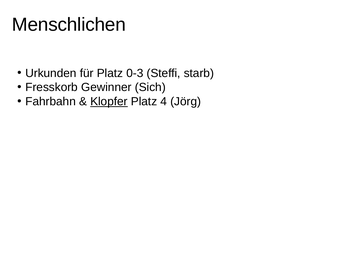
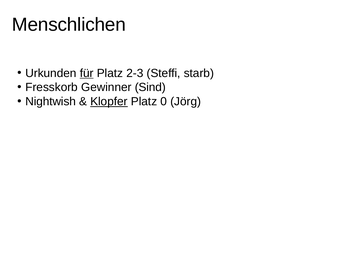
für underline: none -> present (87, 73)
0-3: 0-3 -> 2-3 (135, 73)
Sich: Sich -> Sind (150, 87)
Fahrbahn: Fahrbahn -> Nightwish (51, 102)
4: 4 -> 0 (164, 102)
